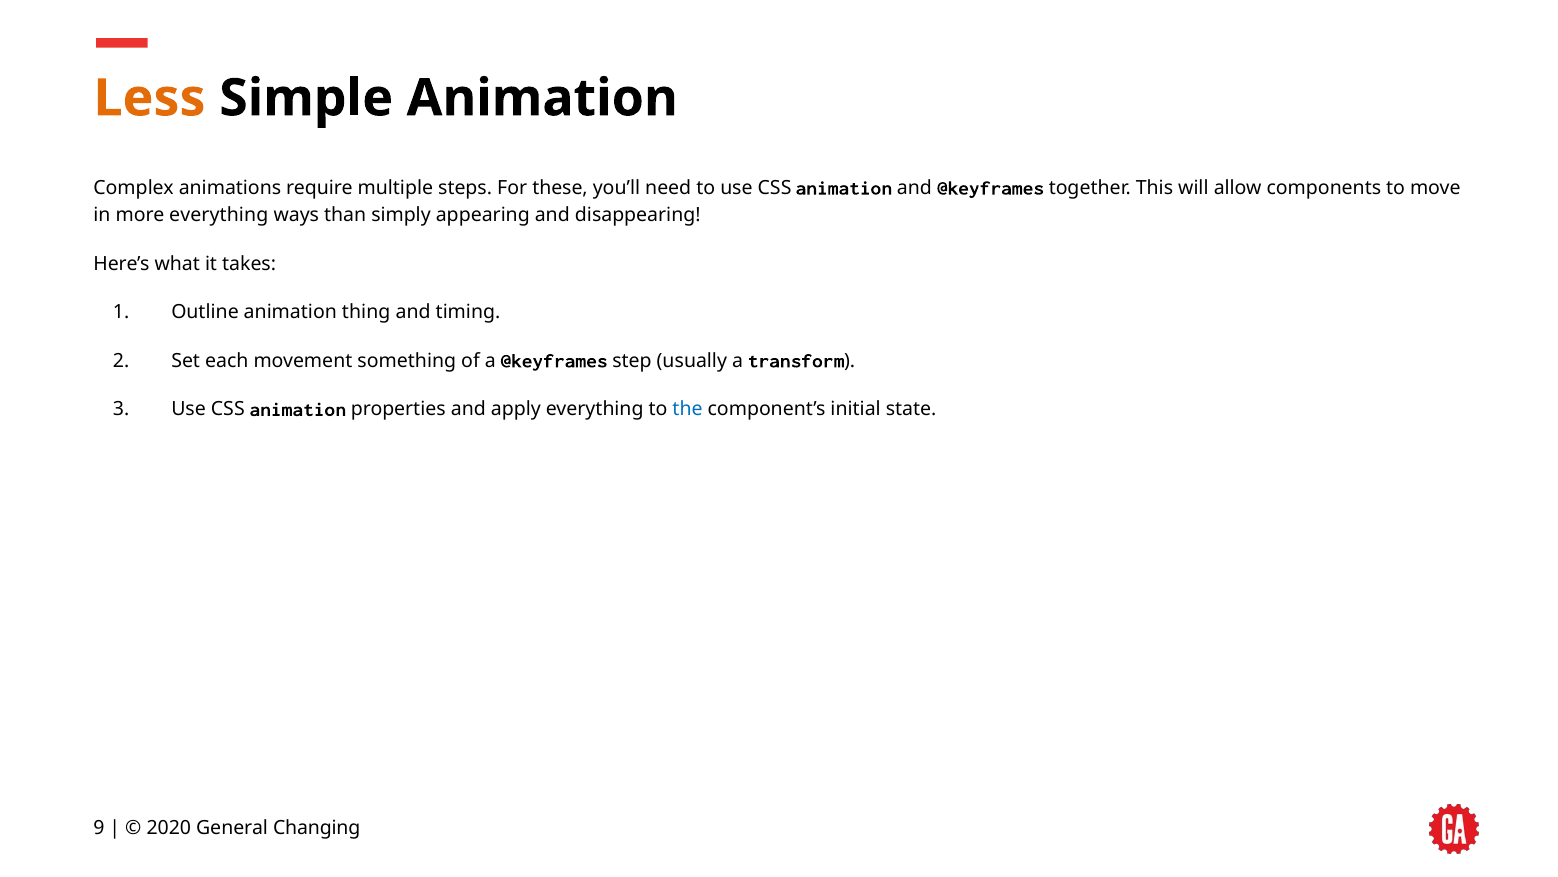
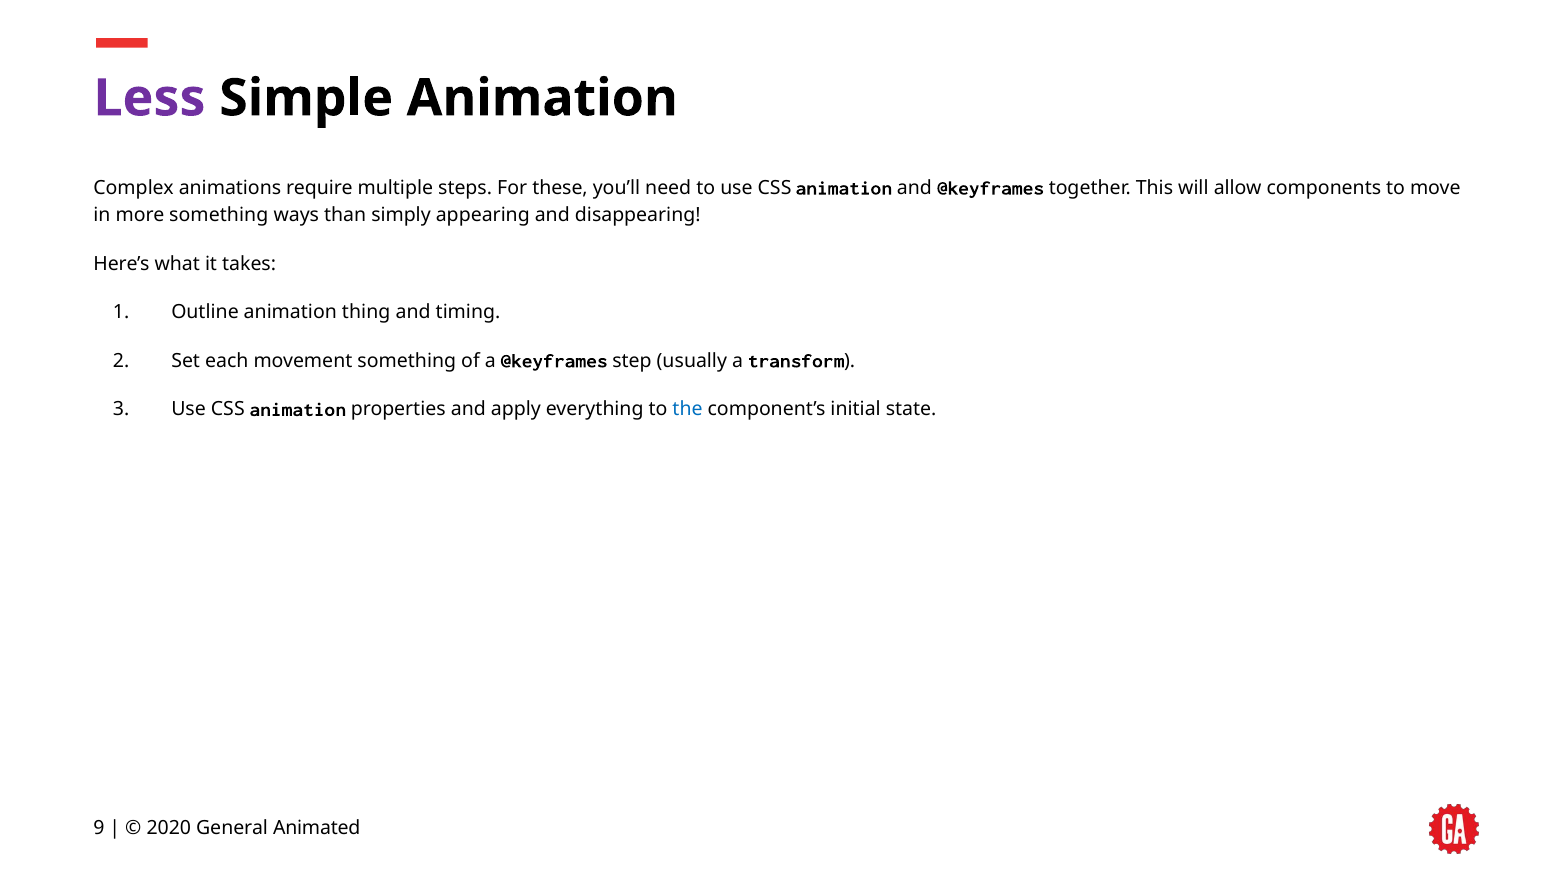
Less colour: orange -> purple (150, 98)
more everything: everything -> something (219, 215)
Changing: Changing -> Animated (317, 828)
